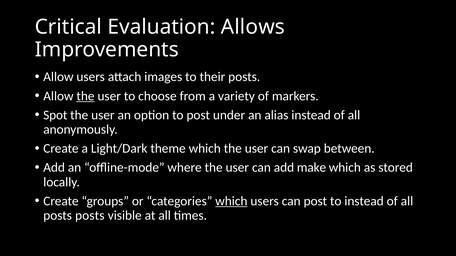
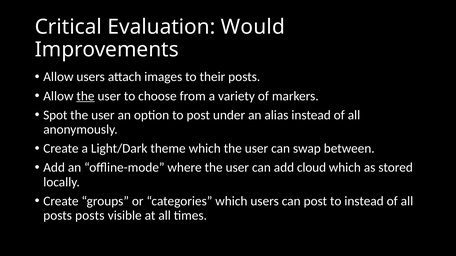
Allows: Allows -> Would (253, 27)
make: make -> cloud (312, 168)
which underline: present -> none (231, 201)
